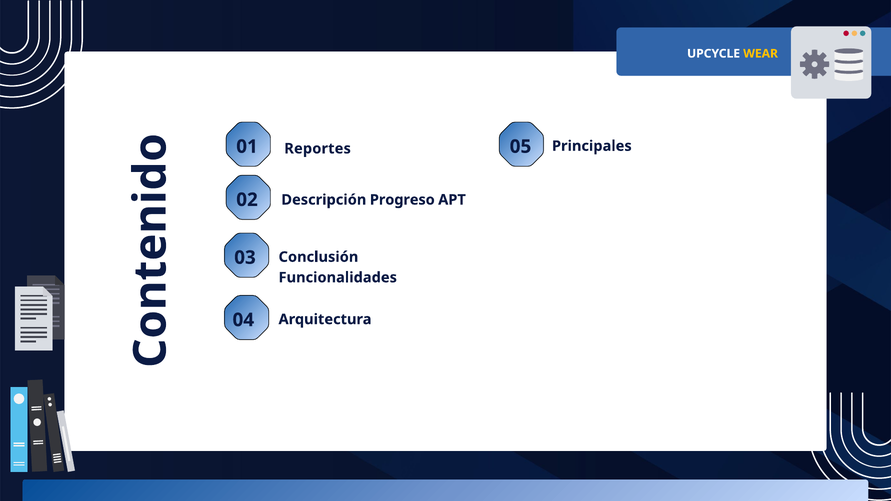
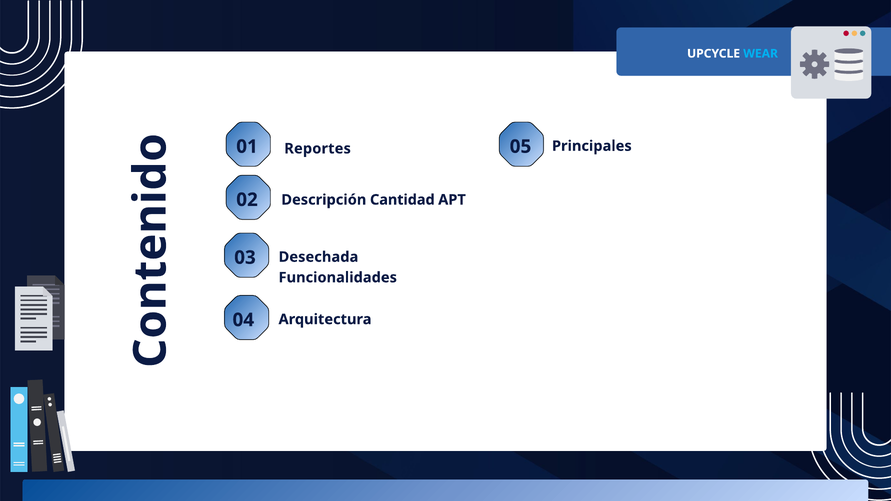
WEAR colour: yellow -> light blue (761, 54)
Progreso: Progreso -> Cantidad (402, 200)
Conclusión: Conclusión -> Desechada (318, 257)
